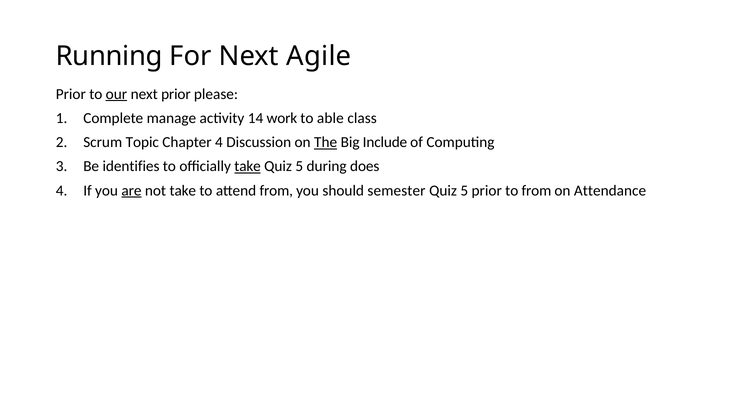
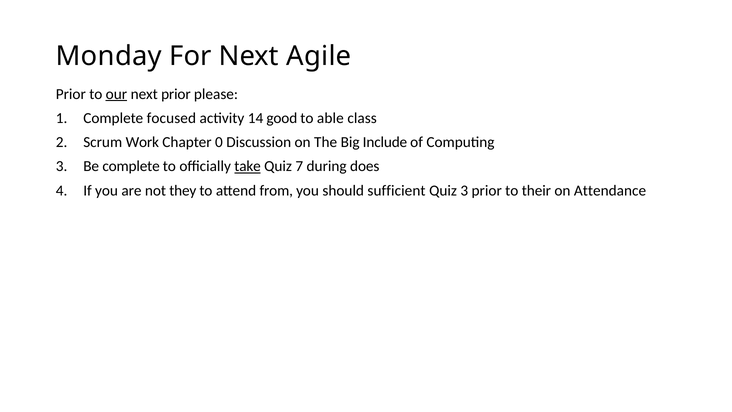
Running: Running -> Monday (109, 56)
manage: manage -> focused (171, 118)
work: work -> good (282, 118)
Topic: Topic -> Work (142, 142)
Chapter 4: 4 -> 0 (219, 142)
The underline: present -> none (326, 142)
Be identifies: identifies -> complete (131, 166)
5: 5 -> 7 (299, 166)
are underline: present -> none (131, 190)
not take: take -> they (183, 190)
semester: semester -> sufficient (397, 190)
5: 5 -> 3 (464, 190)
to from: from -> their (536, 190)
